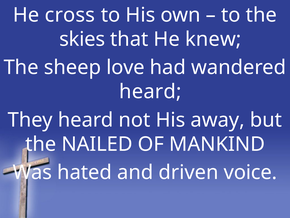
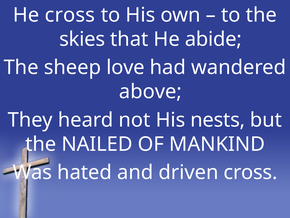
knew: knew -> abide (213, 39)
heard: heard -> above (150, 91)
away: away -> nests (218, 120)
driven voice: voice -> cross (250, 172)
